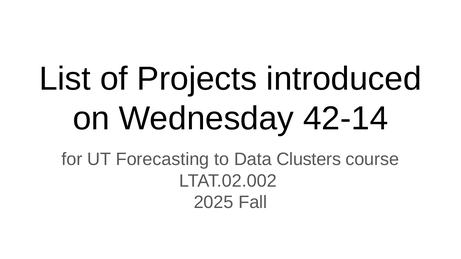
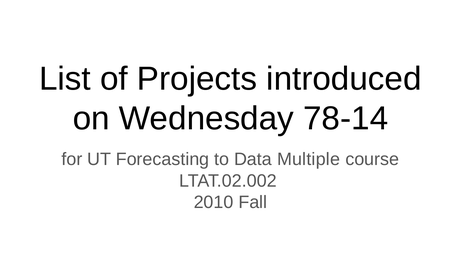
42-14: 42-14 -> 78-14 (346, 119)
Clusters: Clusters -> Multiple (309, 160)
2025: 2025 -> 2010 (214, 203)
